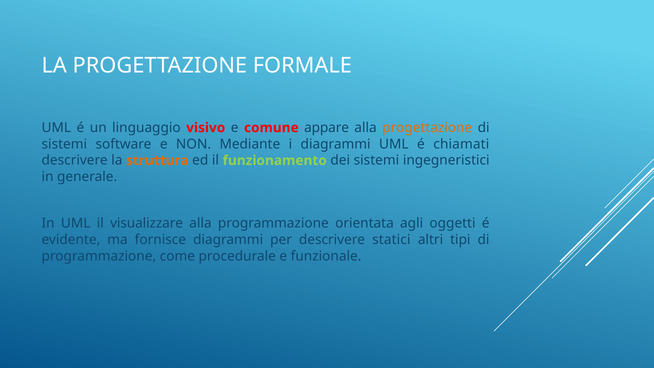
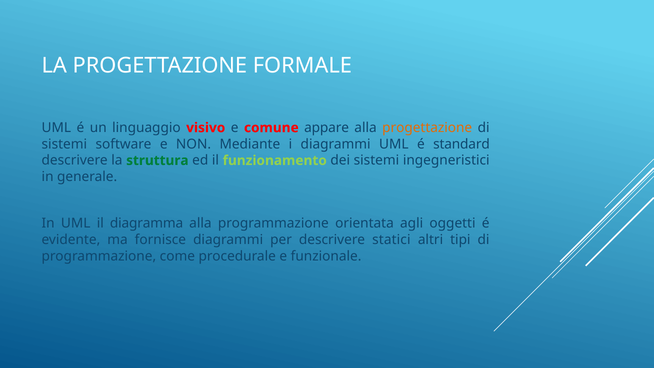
chiamati: chiamati -> standard (461, 144)
struttura colour: orange -> green (157, 160)
visualizzare: visualizzare -> diagramma (147, 223)
